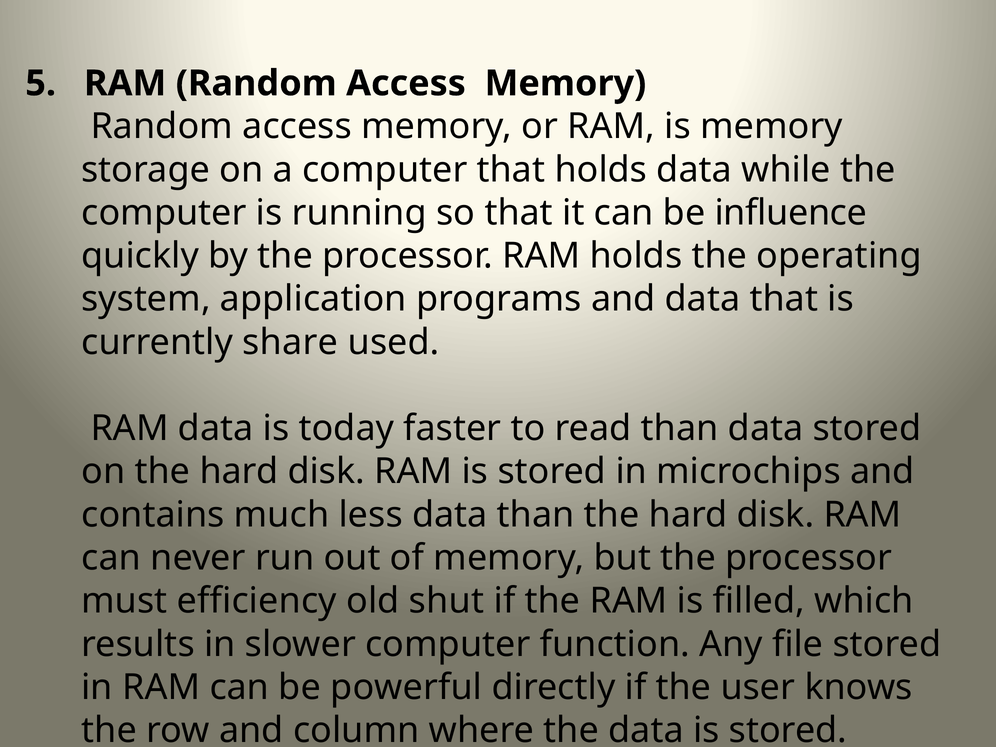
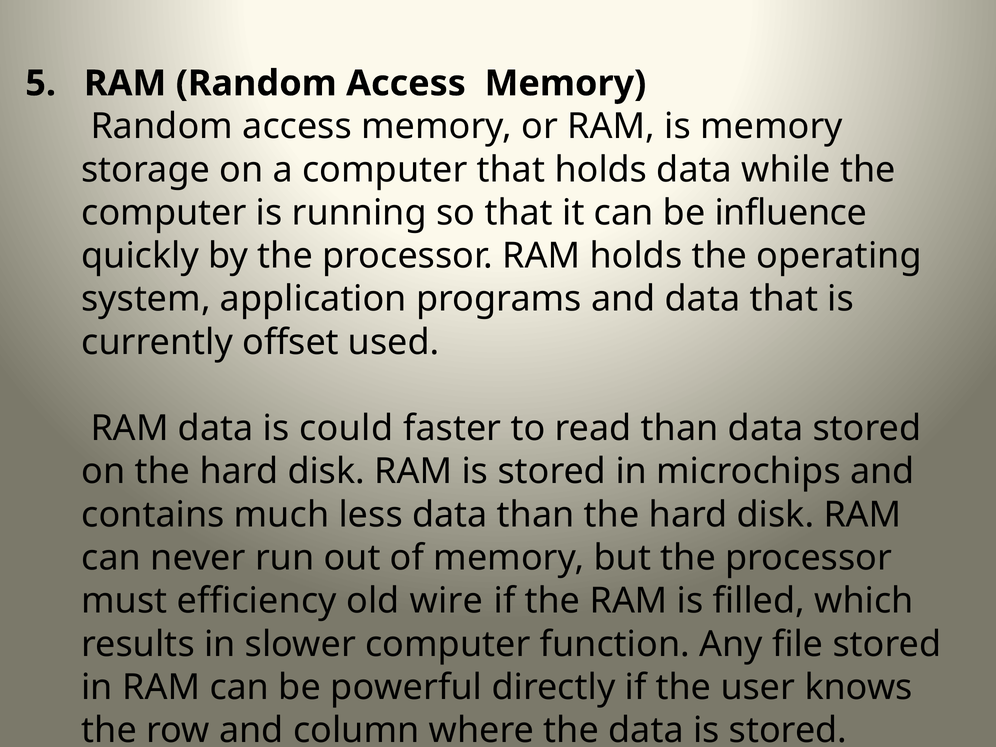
share: share -> offset (291, 342)
today: today -> could (346, 428)
shut: shut -> wire (446, 601)
